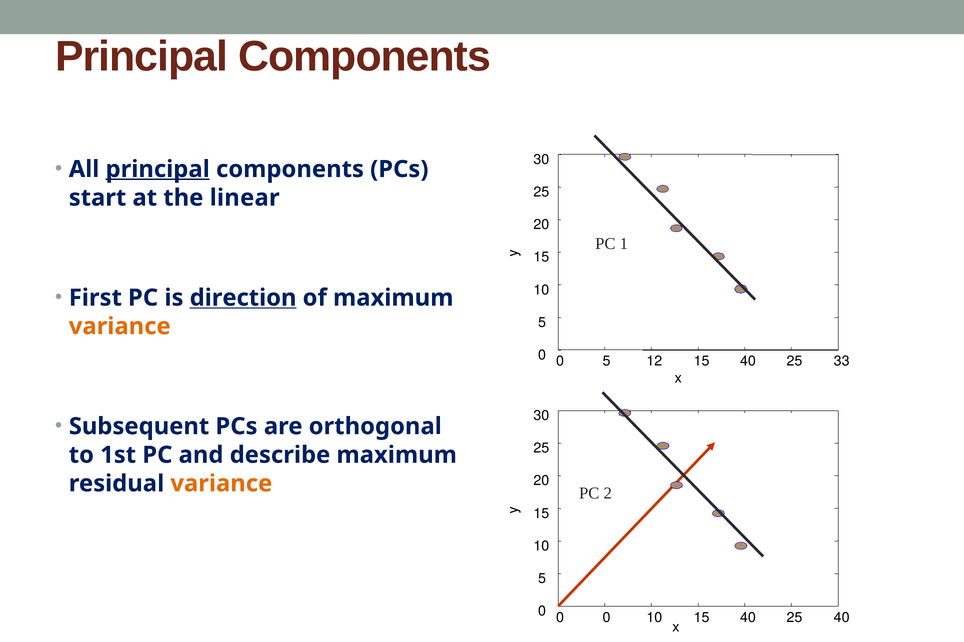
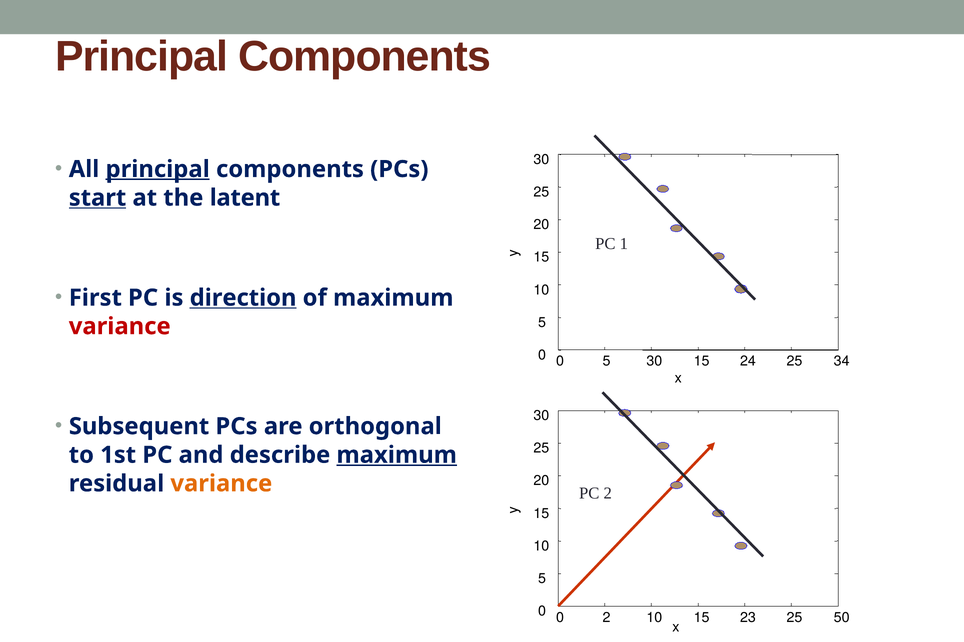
start underline: none -> present (98, 198)
linear: linear -> latent (245, 198)
variance colour: orange -> red (120, 327)
5 12: 12 -> 30 (654, 362)
40: 40 -> 24 (748, 362)
33: 33 -> 34 (842, 362)
maximum underline: none -> present (397, 455)
0 0: 0 -> 2 (607, 618)
10 15 40: 40 -> 23 (748, 618)
25 40: 40 -> 50 (842, 618)
